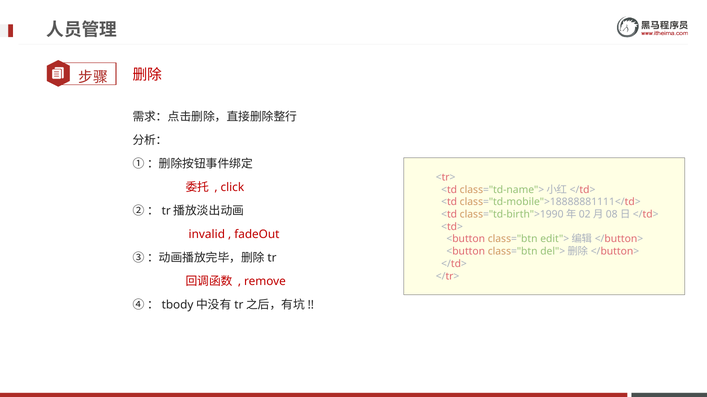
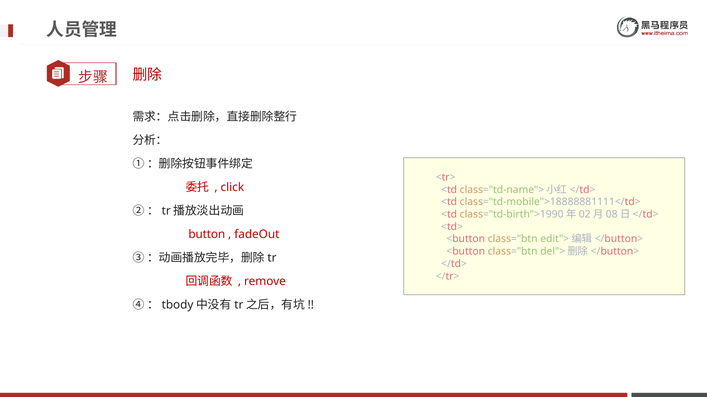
invalid: invalid -> button (207, 235)
